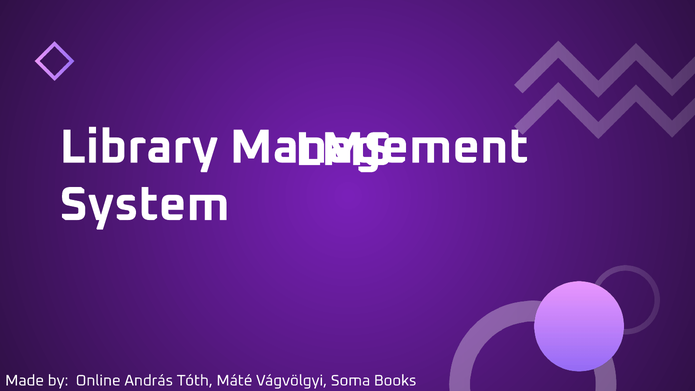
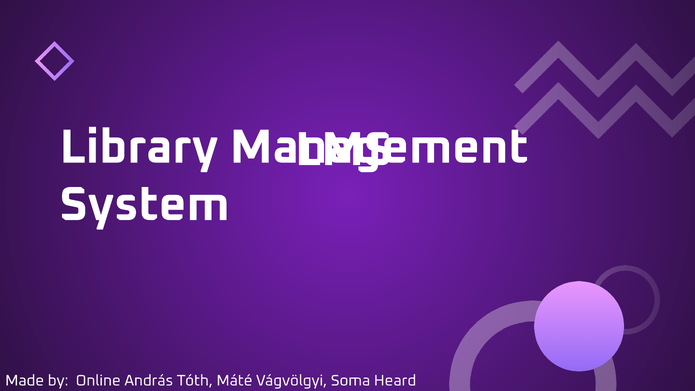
Books: Books -> Heard (395, 380)
